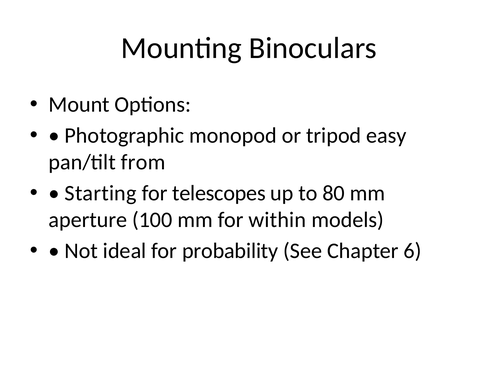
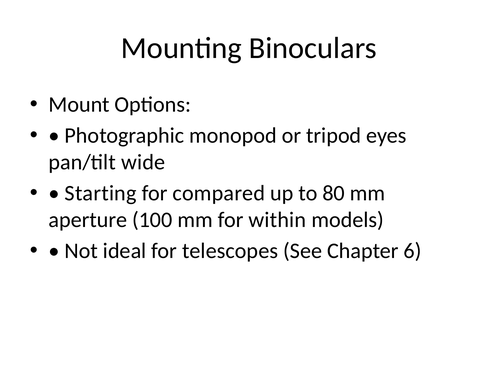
easy: easy -> eyes (386, 135)
from: from -> wide (143, 162)
telescopes: telescopes -> compared (219, 193)
probability: probability -> telescopes (230, 251)
